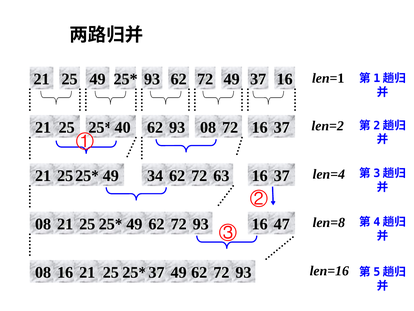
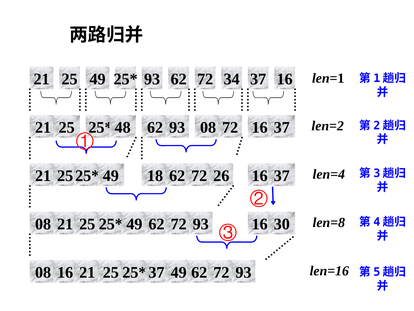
62 72 49: 49 -> 34 (232, 79)
40: 40 -> 48 (123, 127)
34: 34 -> 18 (155, 176)
63: 63 -> 26 (221, 176)
47: 47 -> 30 (282, 224)
